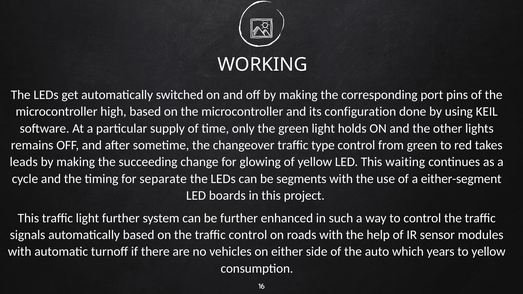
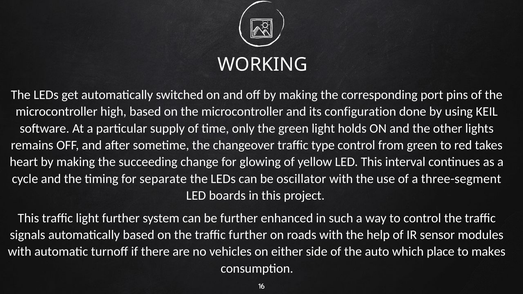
leads: leads -> heart (24, 162)
waiting: waiting -> interval (405, 162)
segments: segments -> oscillator (301, 179)
either-segment: either-segment -> three-segment (461, 179)
traffic control: control -> further (248, 235)
years: years -> place (441, 252)
to yellow: yellow -> makes (488, 252)
